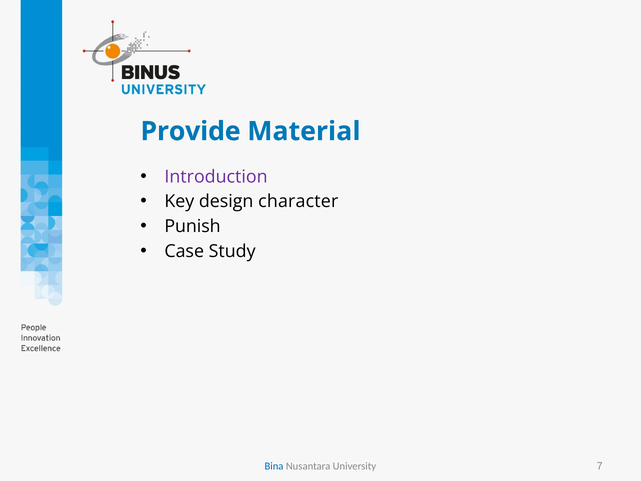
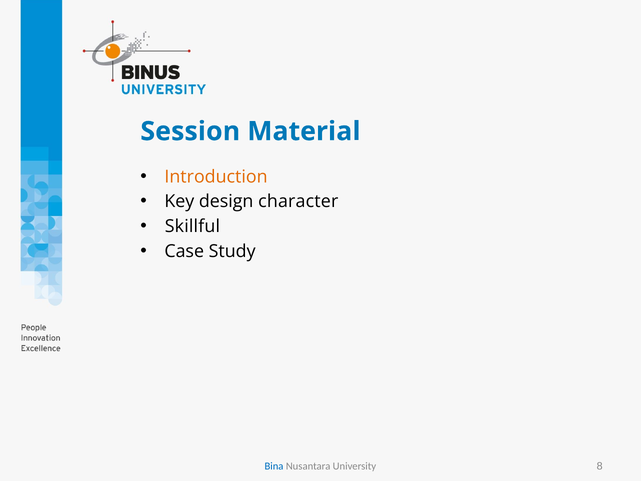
Provide: Provide -> Session (190, 131)
Introduction colour: purple -> orange (216, 177)
Punish: Punish -> Skillful (192, 226)
7: 7 -> 8 (600, 466)
